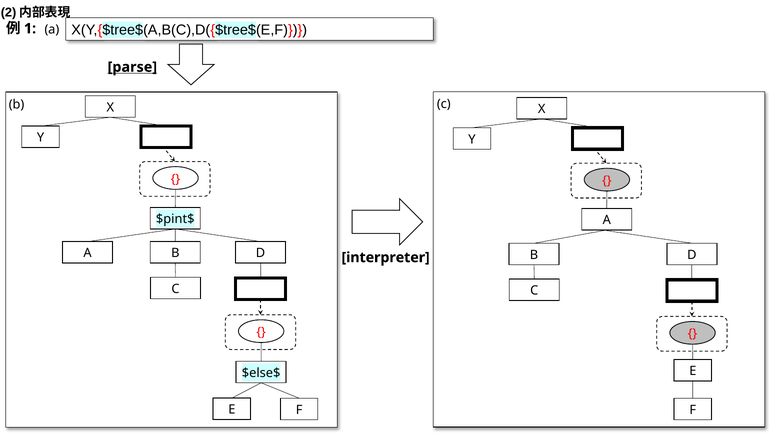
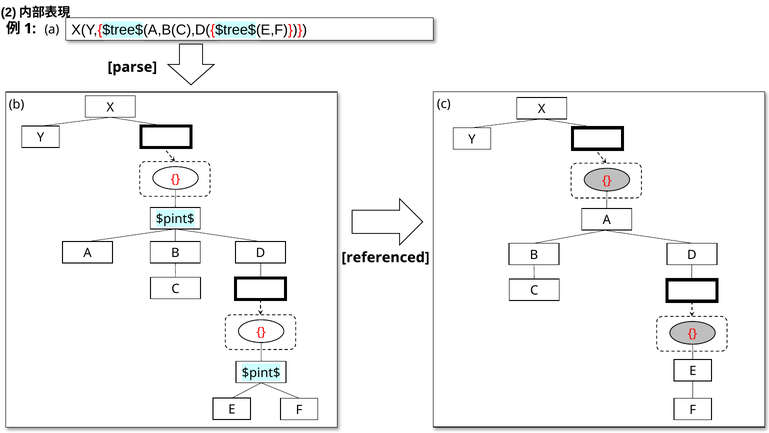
parse underline: present -> none (132, 67)
interpreter: interpreter -> referenced (386, 257)
$else$: $else$ -> $pint$ (261, 373)
